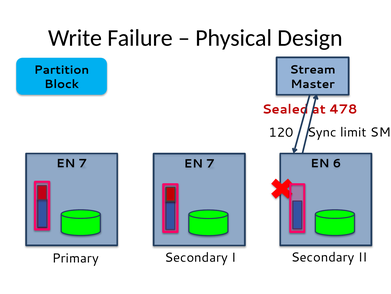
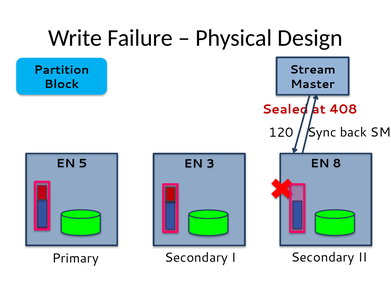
478: 478 -> 408 (343, 109)
limit: limit -> back (353, 132)
7: 7 -> 5 (83, 163)
6: 6 -> 8 (337, 163)
7: 7 -> 3 (210, 163)
